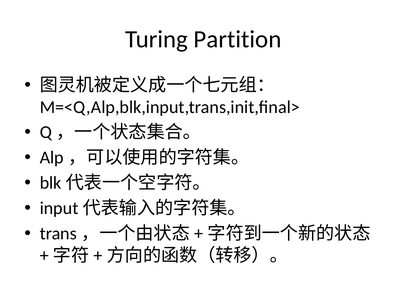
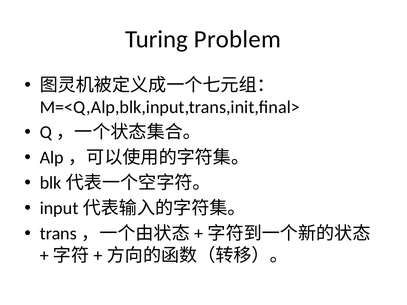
Partition: Partition -> Problem (237, 39)
